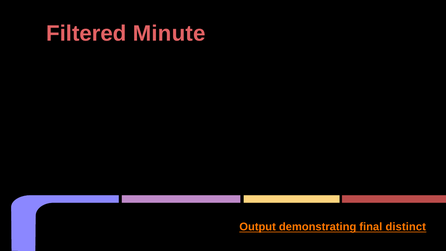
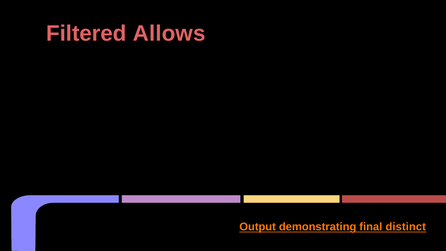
Minute: Minute -> Allows (169, 33)
